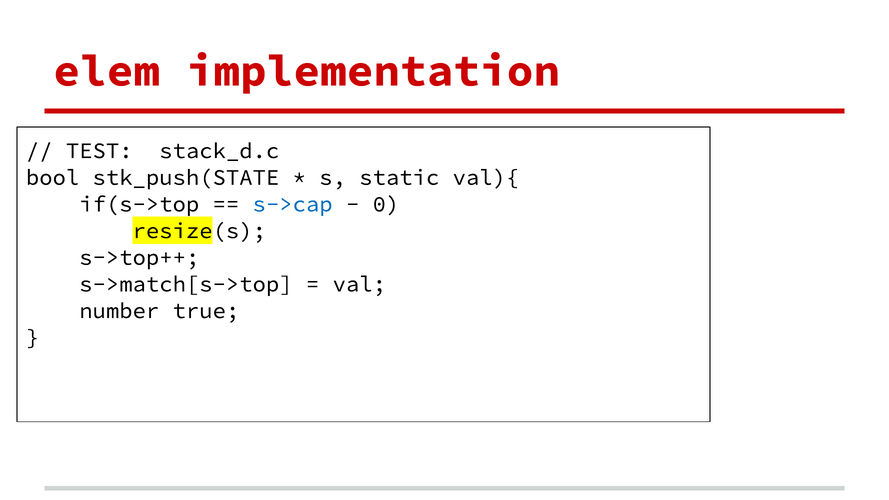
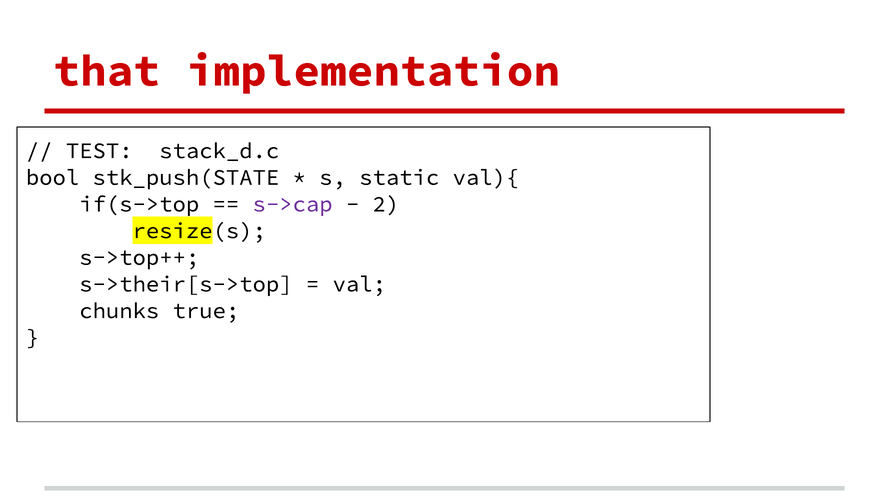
elem: elem -> that (107, 71)
s->cap colour: blue -> purple (293, 204)
0: 0 -> 2 (386, 204)
s->match[s->top: s->match[s->top -> s->their[s->top (186, 284)
number: number -> chunks (119, 311)
